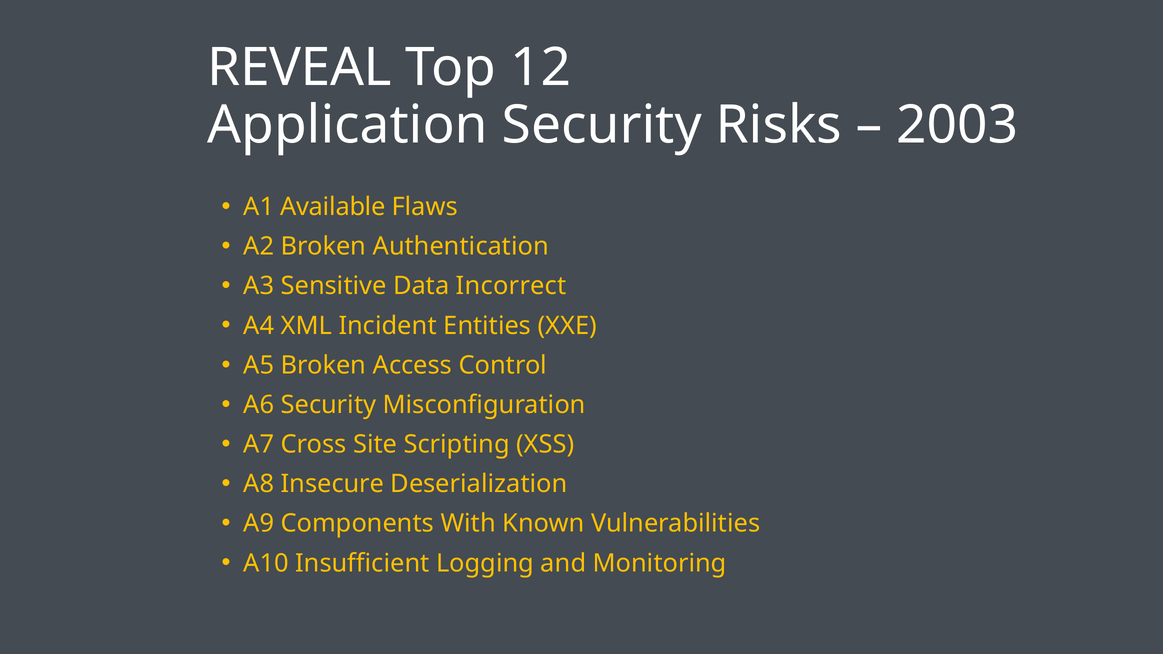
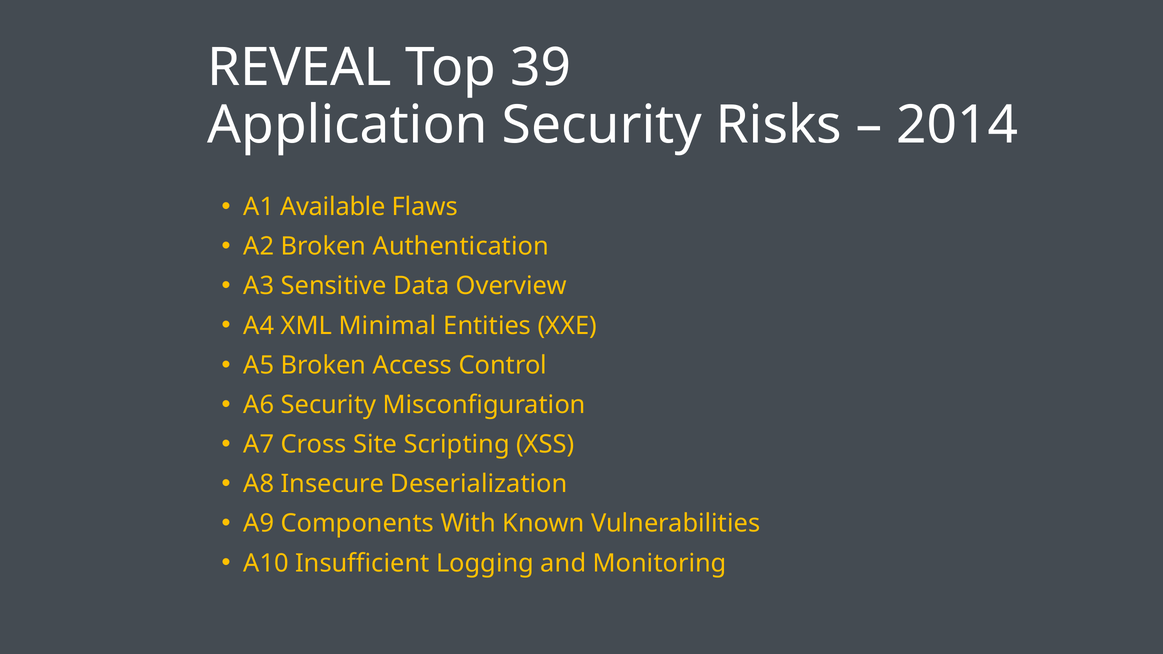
12: 12 -> 39 (541, 68)
2003: 2003 -> 2014 (957, 125)
Incorrect: Incorrect -> Overview (511, 286)
Incident: Incident -> Minimal (388, 326)
